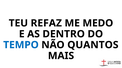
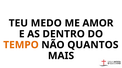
REFAZ: REFAZ -> MEDO (46, 23)
MEDO: MEDO -> AMOR (98, 23)
TEMPO colour: blue -> orange (21, 45)
